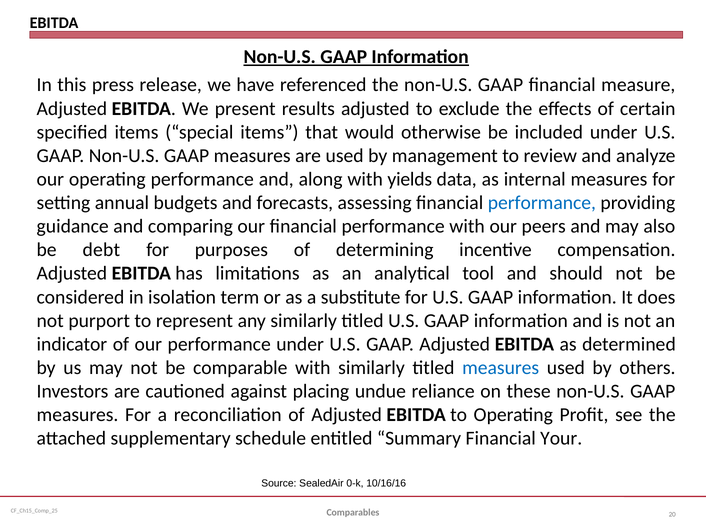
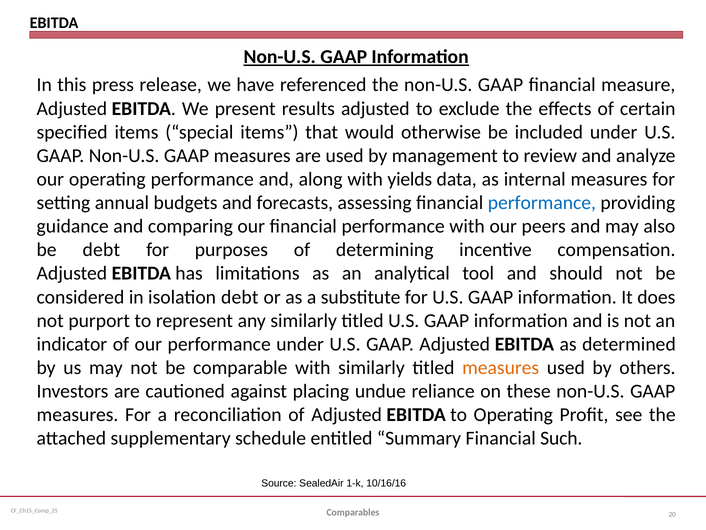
isolation term: term -> debt (240, 297)
measures colour: blue -> orange (501, 367)
Your: Your -> Such (561, 438)
0-k: 0-k -> 1-k (355, 483)
